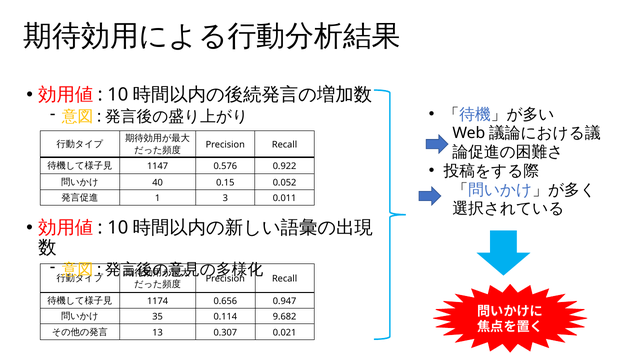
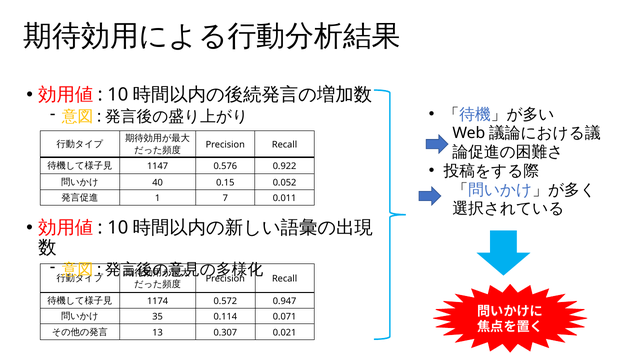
3: 3 -> 7 (225, 198)
0.656: 0.656 -> 0.572 (225, 302)
9.682: 9.682 -> 0.071 (285, 317)
